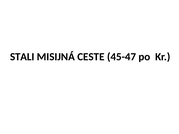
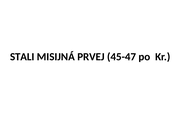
CESTE: CESTE -> PRVEJ (91, 57)
